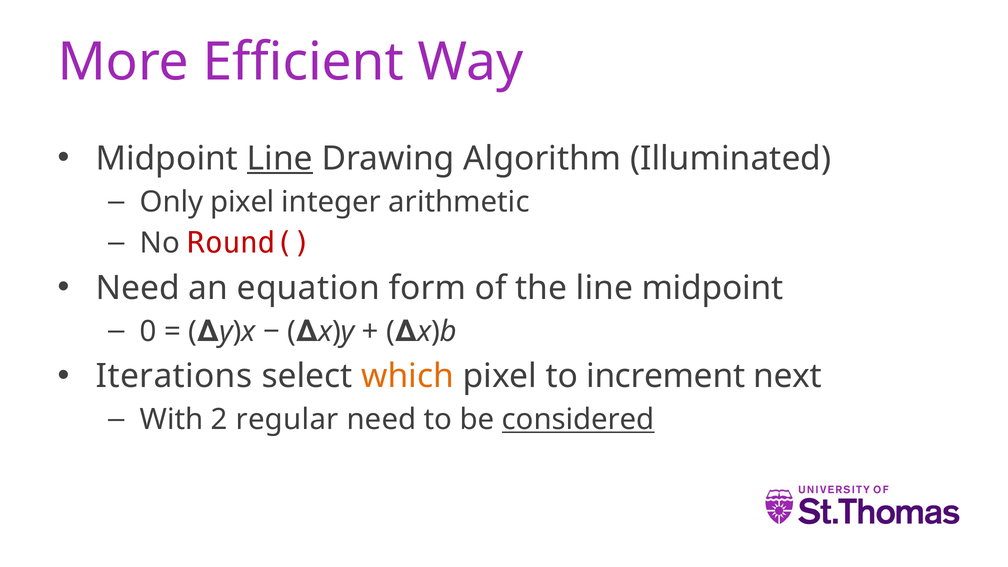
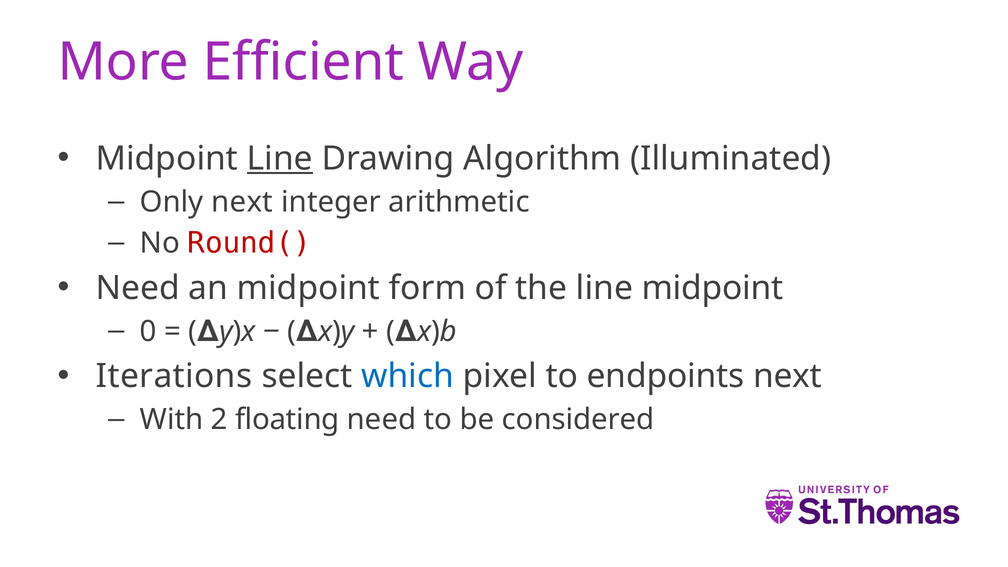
Only pixel: pixel -> next (242, 202)
an equation: equation -> midpoint (308, 288)
which colour: orange -> blue (408, 376)
increment: increment -> endpoints (666, 376)
regular: regular -> floating (287, 420)
considered underline: present -> none (578, 420)
